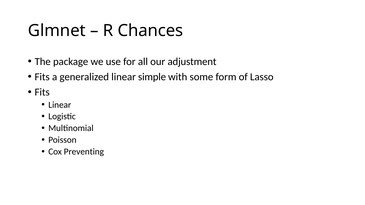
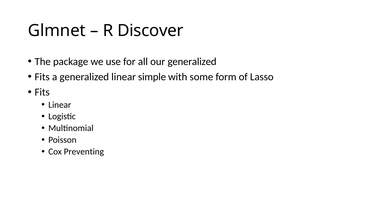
Chances: Chances -> Discover (150, 31)
our adjustment: adjustment -> generalized (192, 62)
